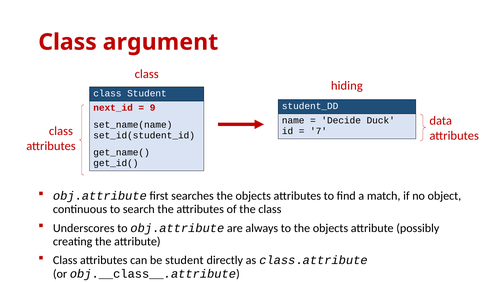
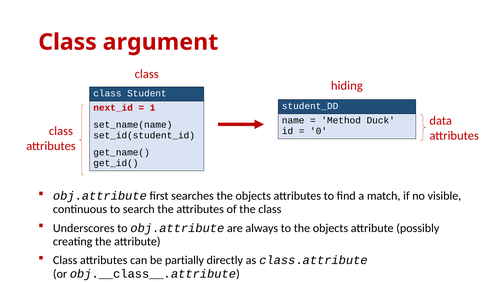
9: 9 -> 1 (153, 108)
Decide: Decide -> Method (341, 121)
7: 7 -> 0 (319, 131)
object: object -> visible (444, 196)
be student: student -> partially (184, 260)
